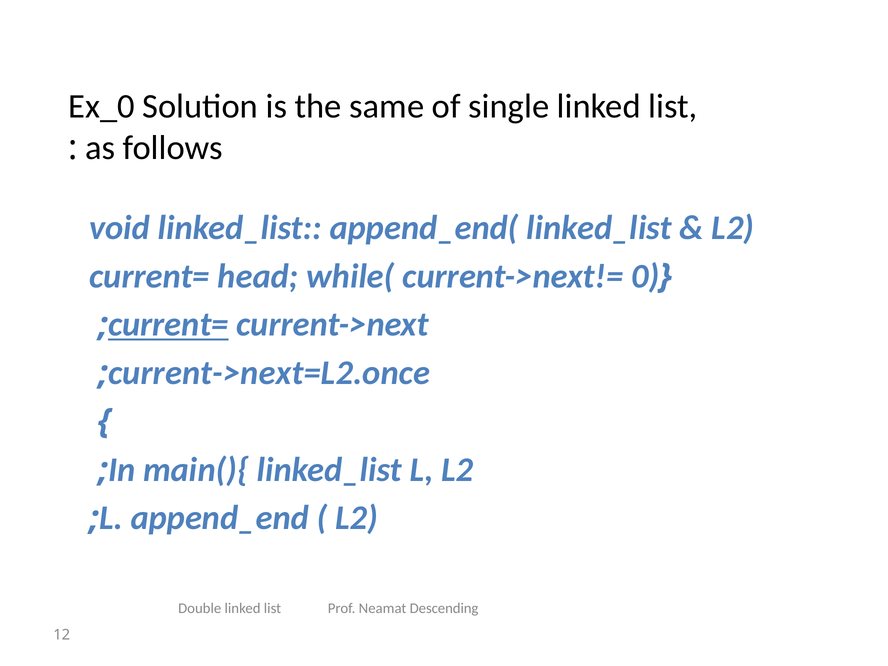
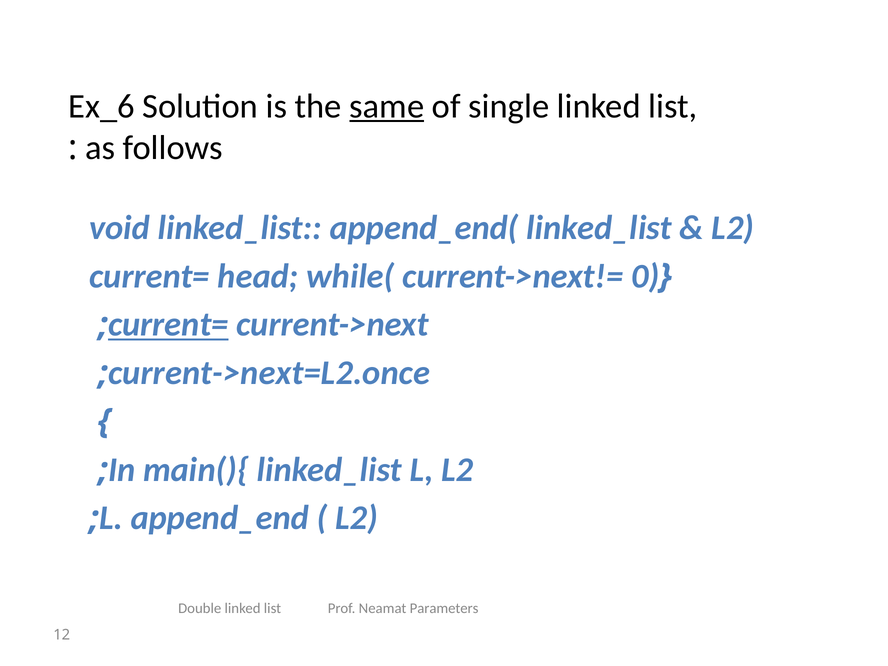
Ex_0: Ex_0 -> Ex_6 (101, 106)
same underline: none -> present (387, 106)
Descending: Descending -> Parameters (444, 609)
